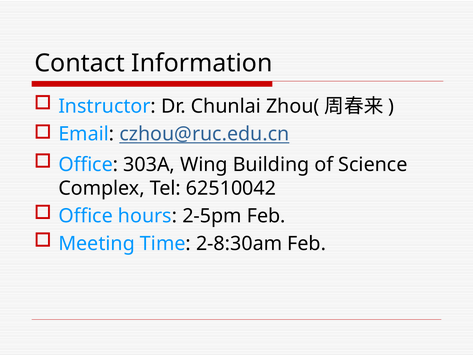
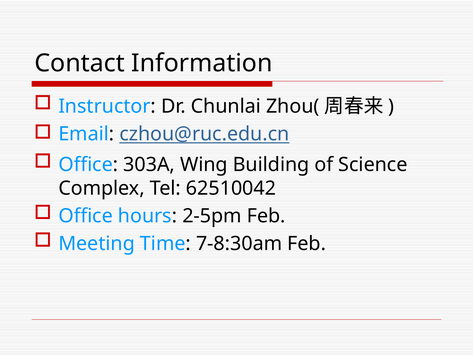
2-8:30am: 2-8:30am -> 7-8:30am (239, 243)
